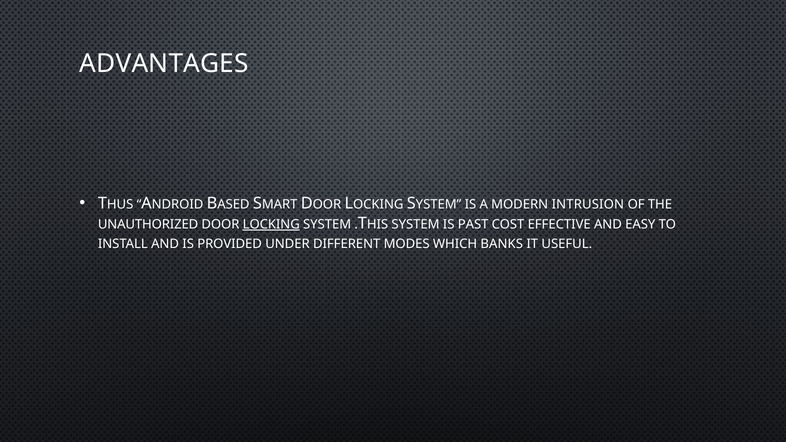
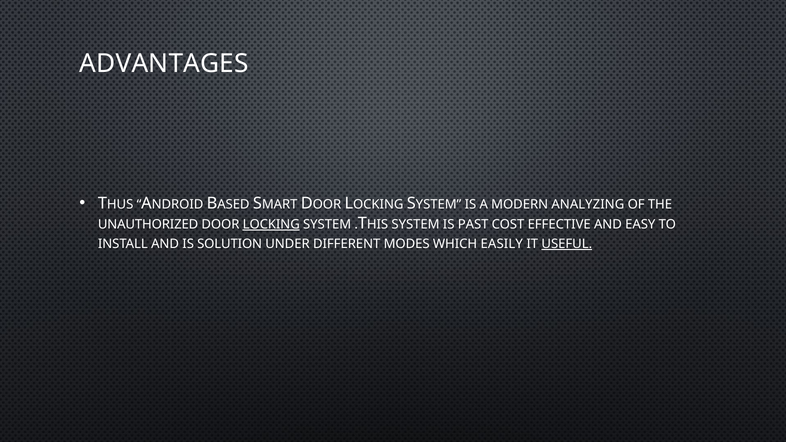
INTRUSION: INTRUSION -> ANALYZING (588, 205)
PROVIDED: PROVIDED -> SOLUTION (230, 244)
BANKS: BANKS -> EASILY (502, 244)
USEFUL underline: none -> present (567, 244)
